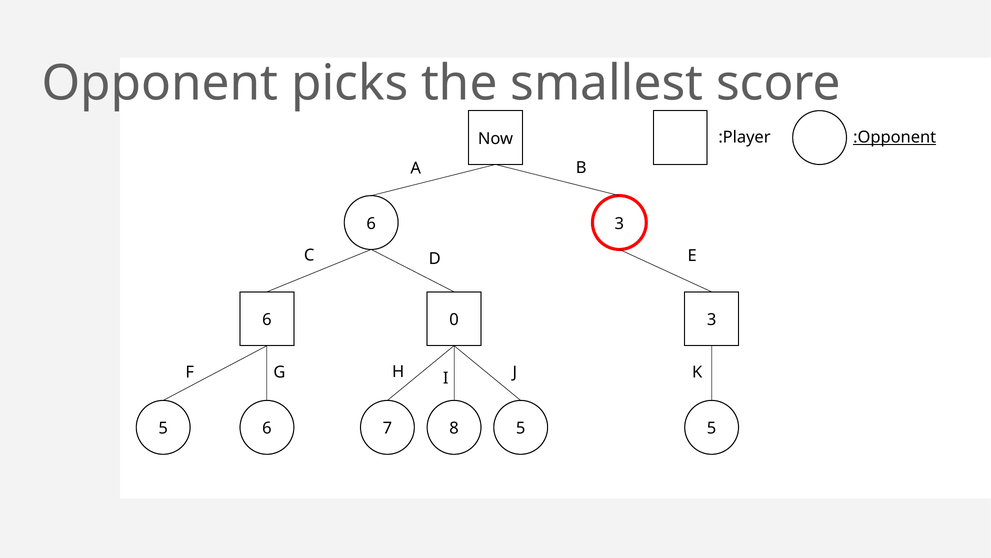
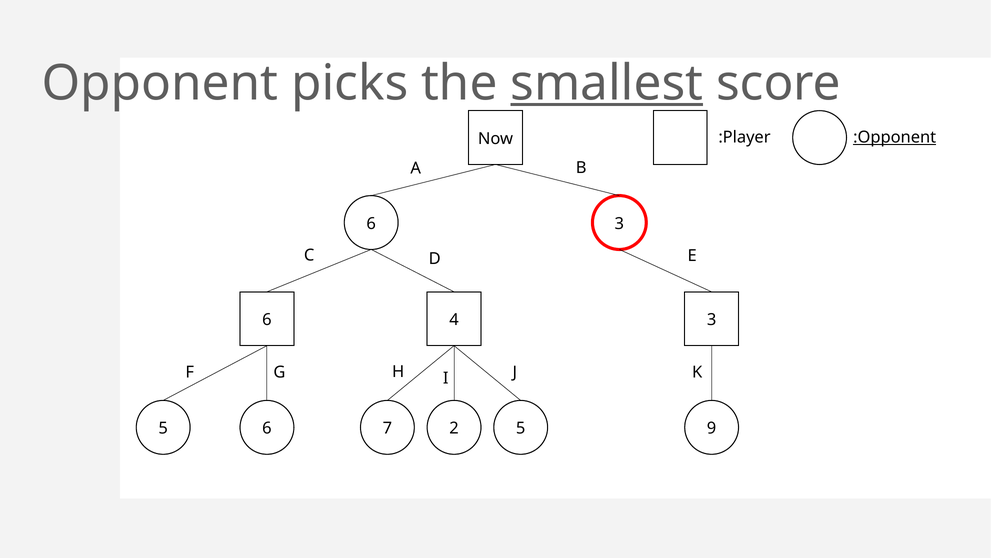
smallest underline: none -> present (607, 83)
0: 0 -> 4 (454, 320)
8: 8 -> 2 (454, 428)
5 5: 5 -> 9 (712, 428)
